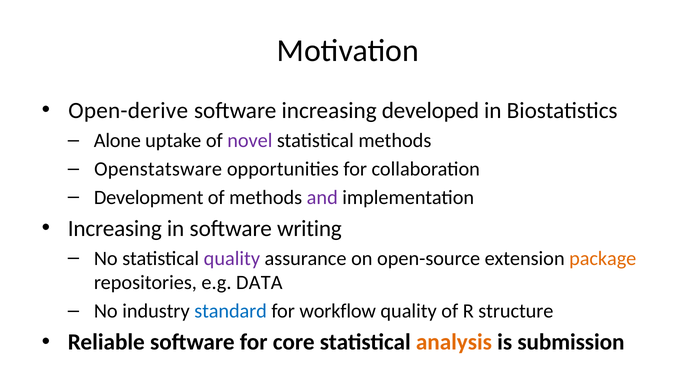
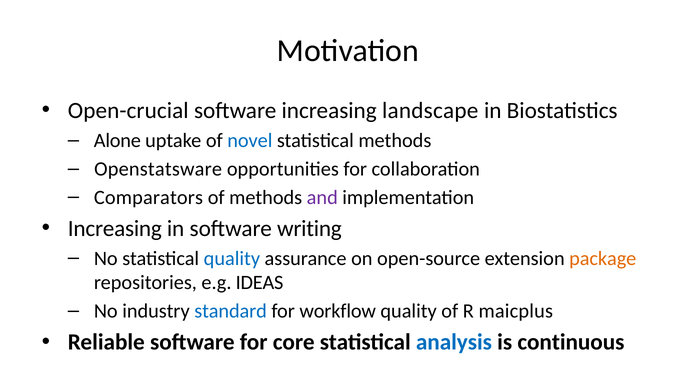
Open-derive: Open-derive -> Open-crucial (128, 110)
developed: developed -> landscape (430, 110)
novel colour: purple -> blue (250, 140)
Development: Development -> Comparators (148, 197)
quality colour: purple -> blue (232, 258)
DATA: DATA -> IDEAS (260, 282)
structure: structure -> maicplus (516, 311)
analysis colour: orange -> blue (454, 342)
submission: submission -> continuous (571, 342)
